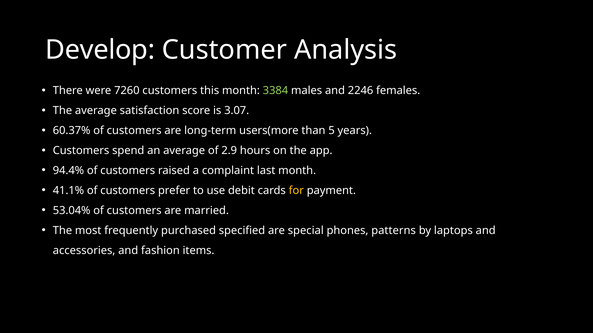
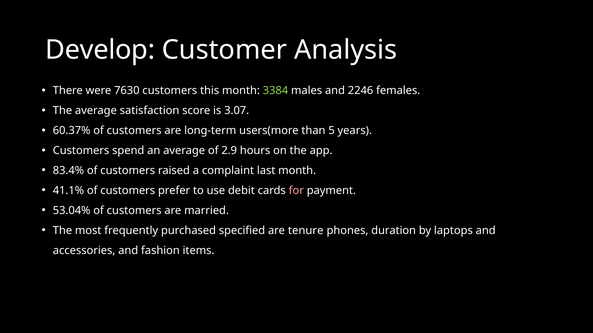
7260: 7260 -> 7630 (127, 91)
94.4%: 94.4% -> 83.4% (68, 171)
for colour: yellow -> pink (296, 191)
special: special -> tenure (306, 231)
patterns: patterns -> duration (394, 231)
